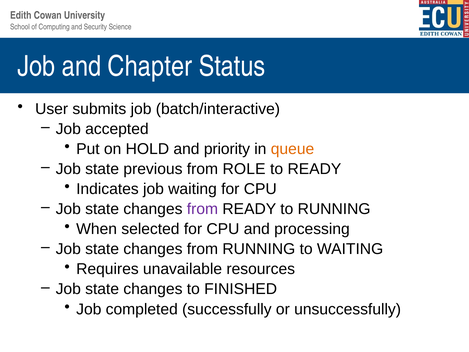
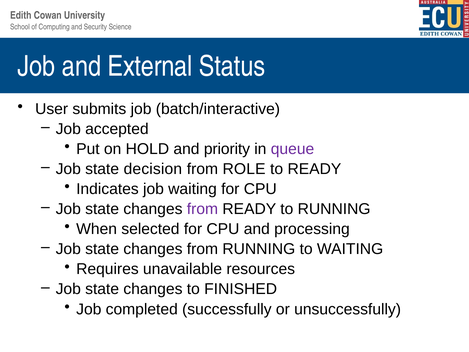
Chapter: Chapter -> External (150, 66)
queue colour: orange -> purple (292, 149)
previous: previous -> decision (153, 169)
